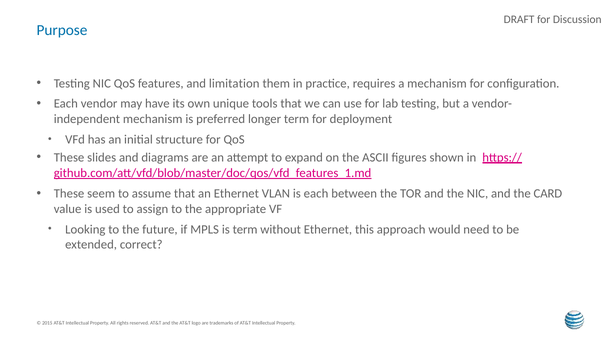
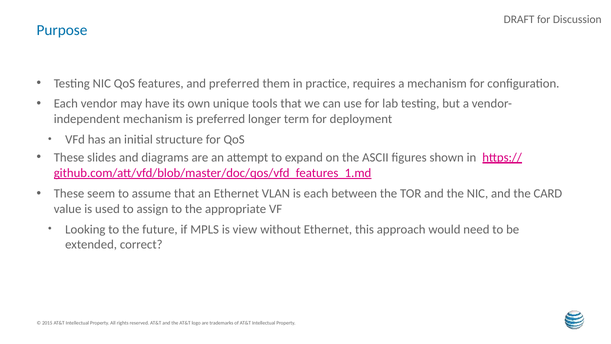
and limitation: limitation -> preferred (234, 83)
is term: term -> view (245, 229)
